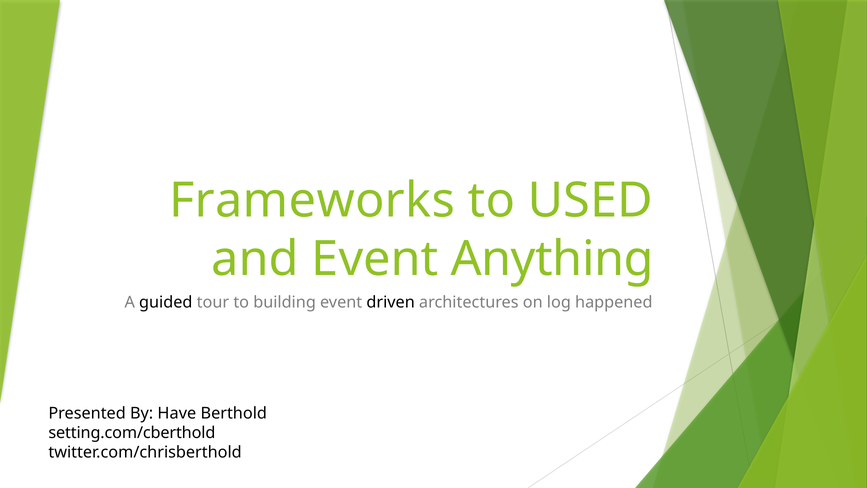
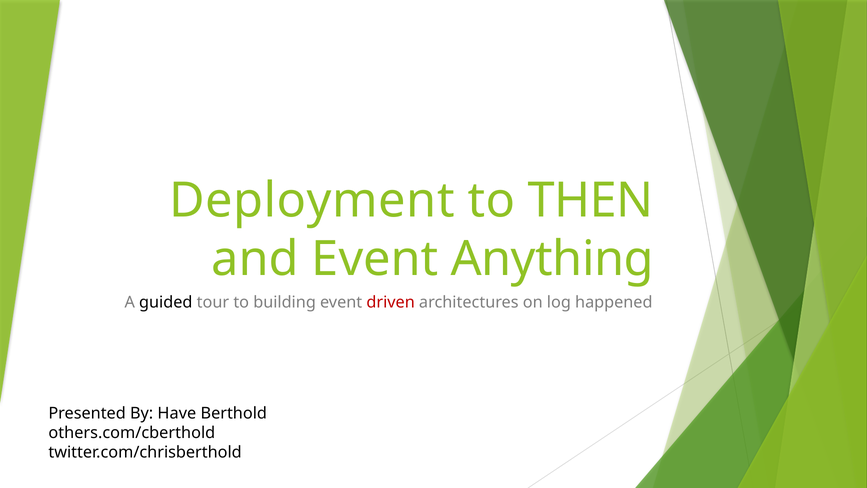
Frameworks: Frameworks -> Deployment (312, 200)
USED: USED -> THEN (591, 200)
driven colour: black -> red (391, 302)
setting.com/cberthold: setting.com/cberthold -> others.com/cberthold (132, 433)
